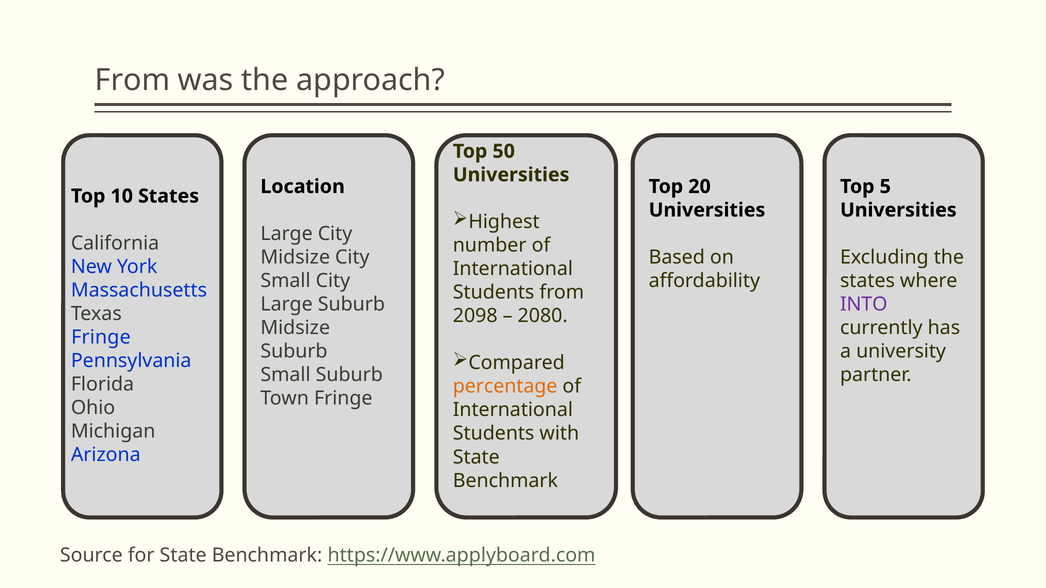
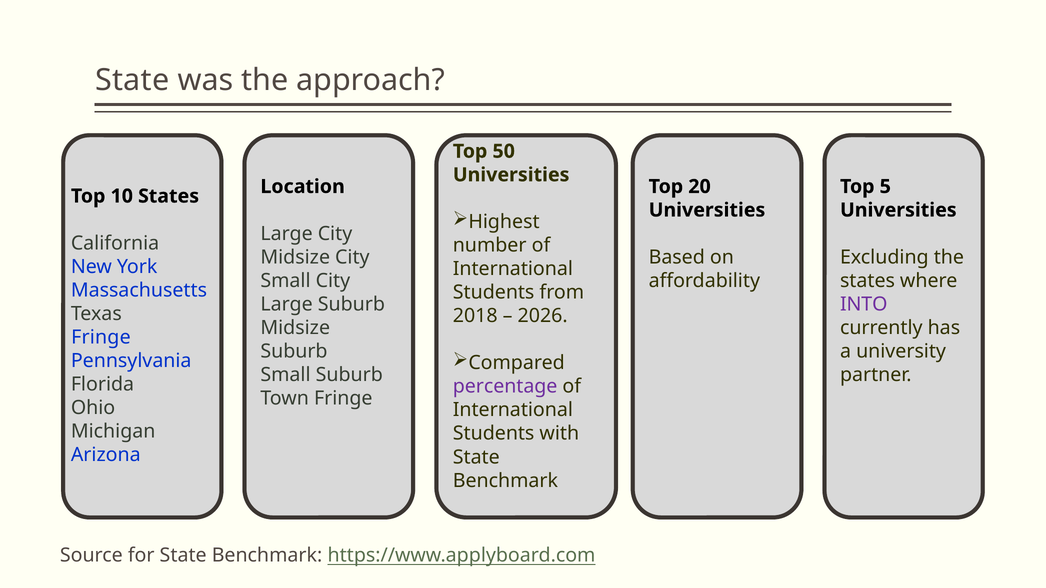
From: From -> State (132, 80)
2098: 2098 -> 2018 (475, 316)
2080: 2080 -> 2026 (543, 316)
percentage colour: orange -> purple (505, 387)
